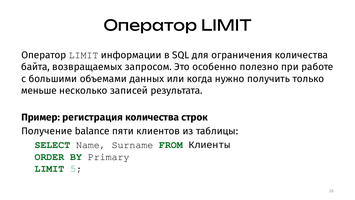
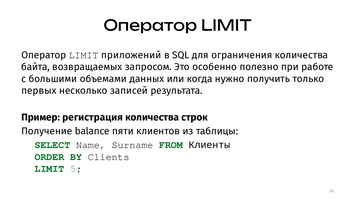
информации: информации -> приложений (131, 55)
меньше: меньше -> первых (39, 90)
Primary: Primary -> Clients (109, 157)
